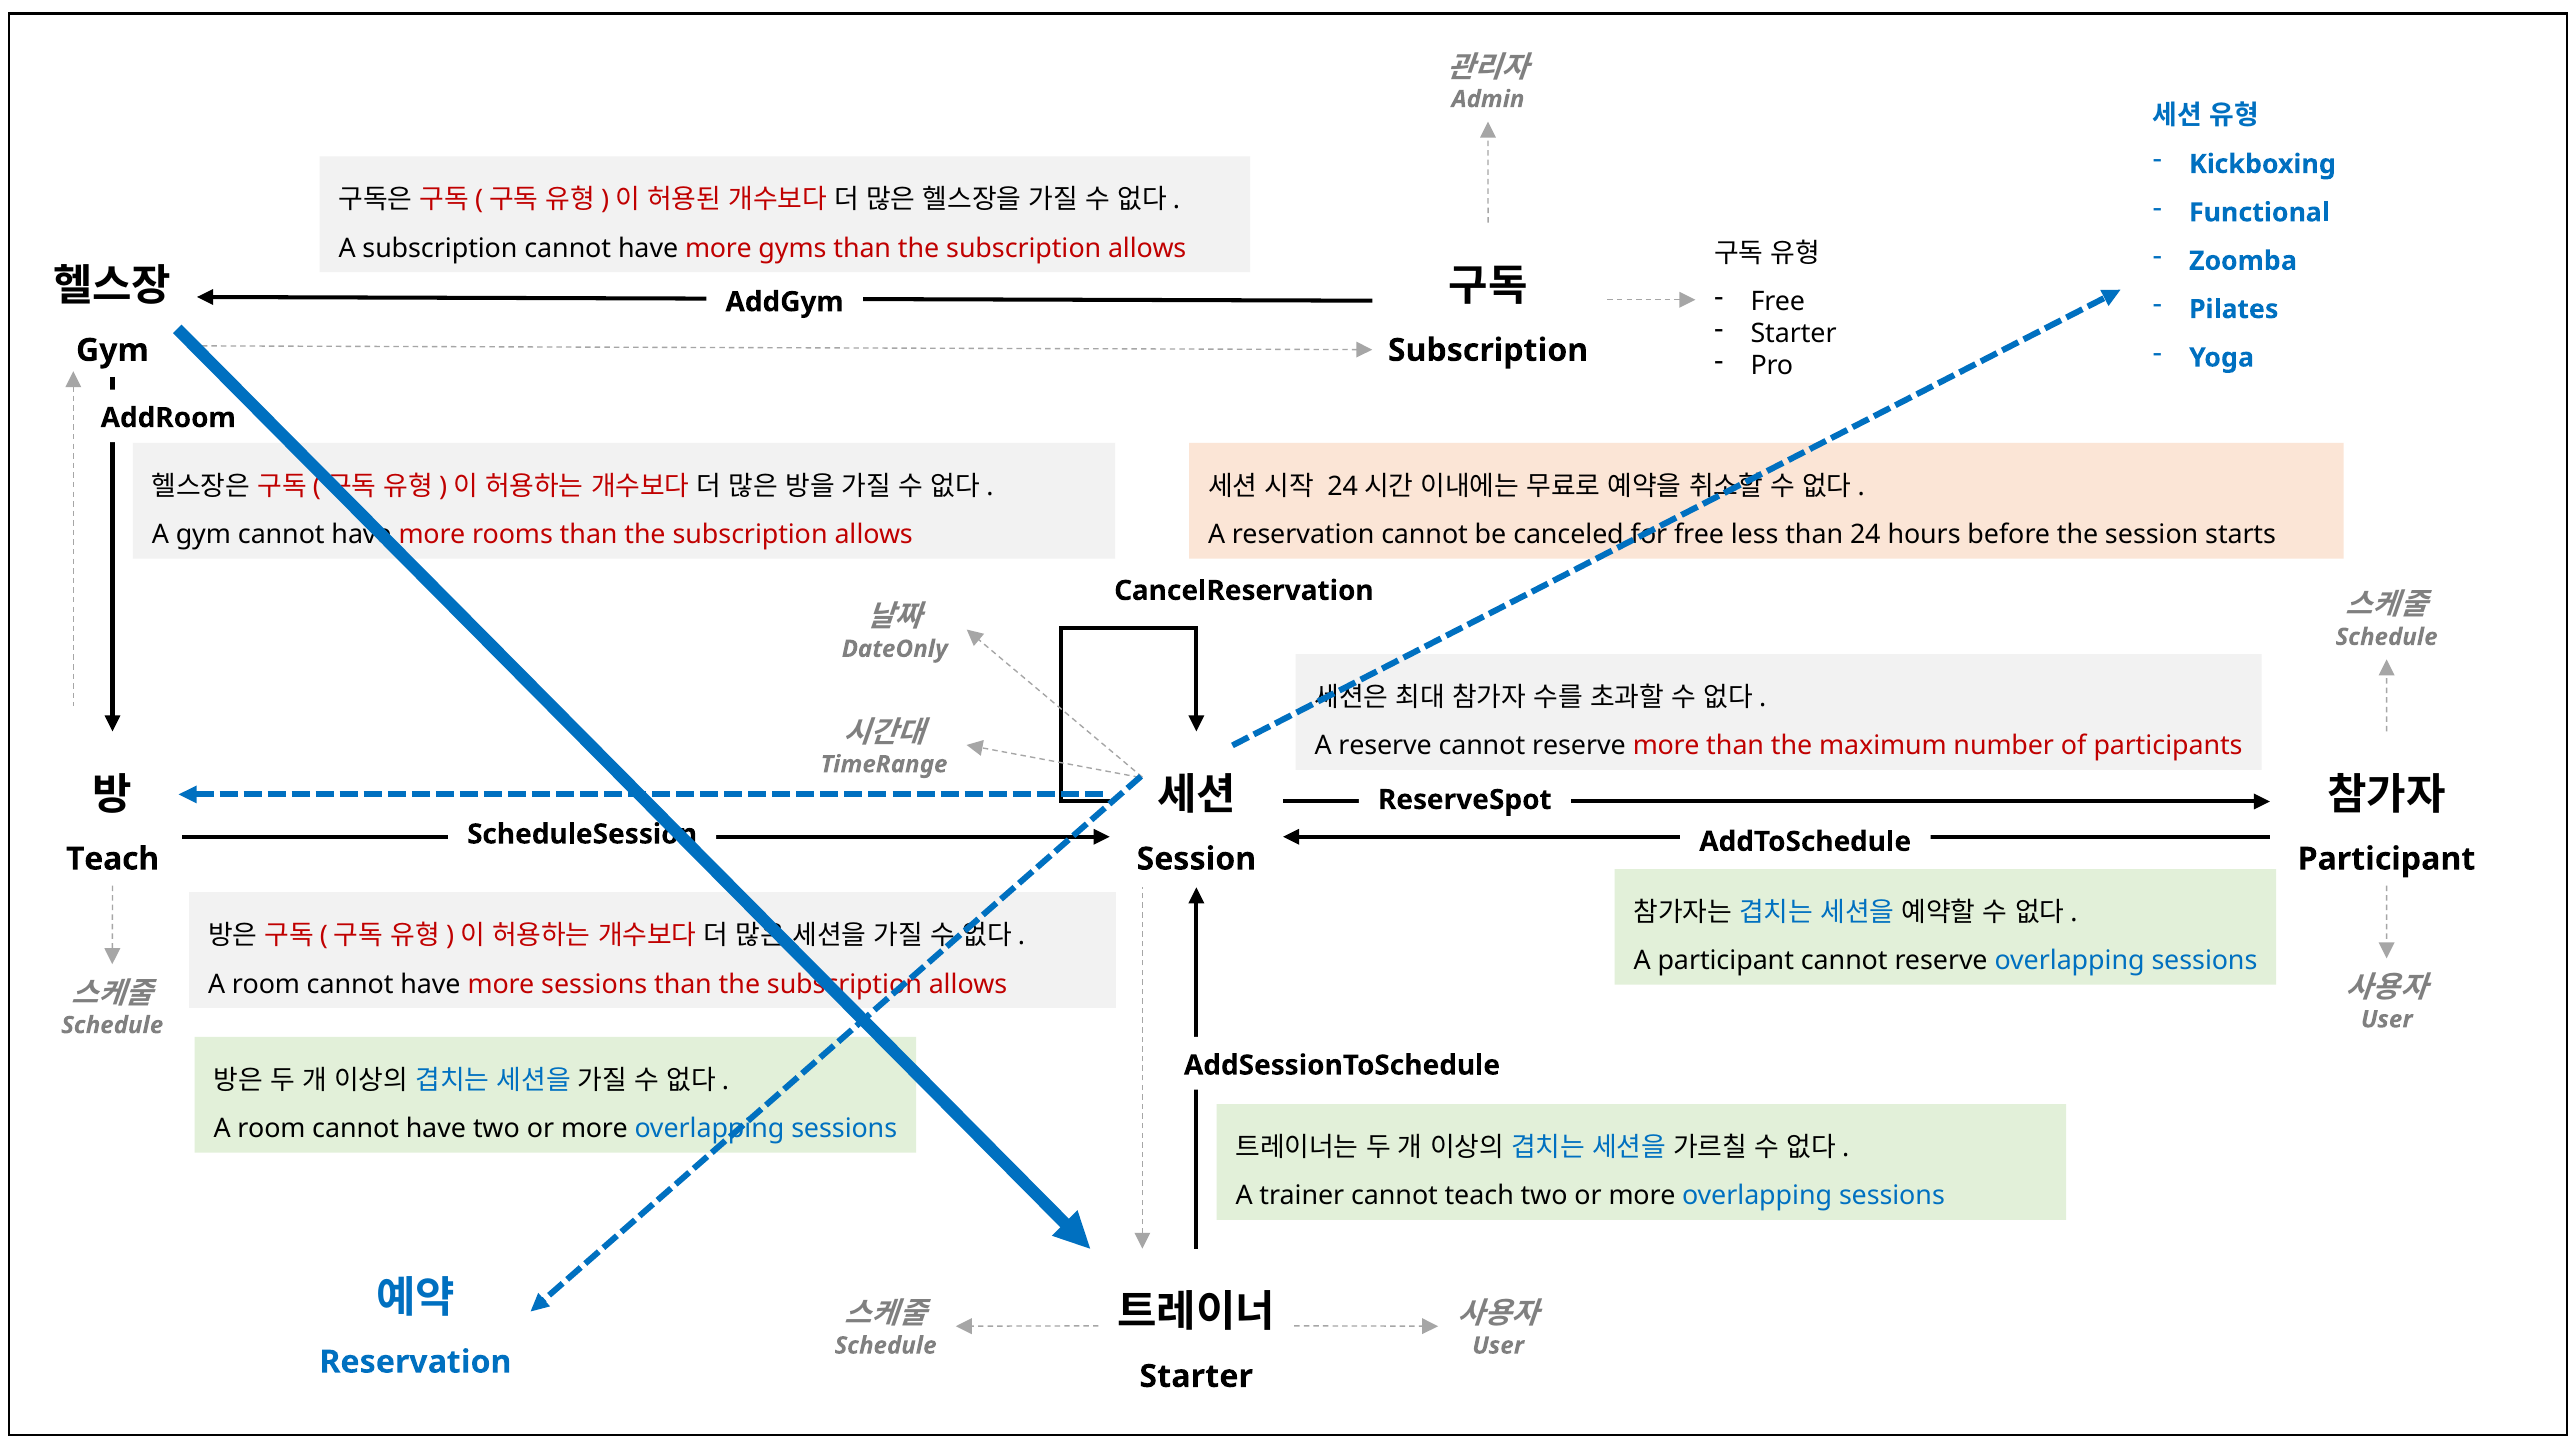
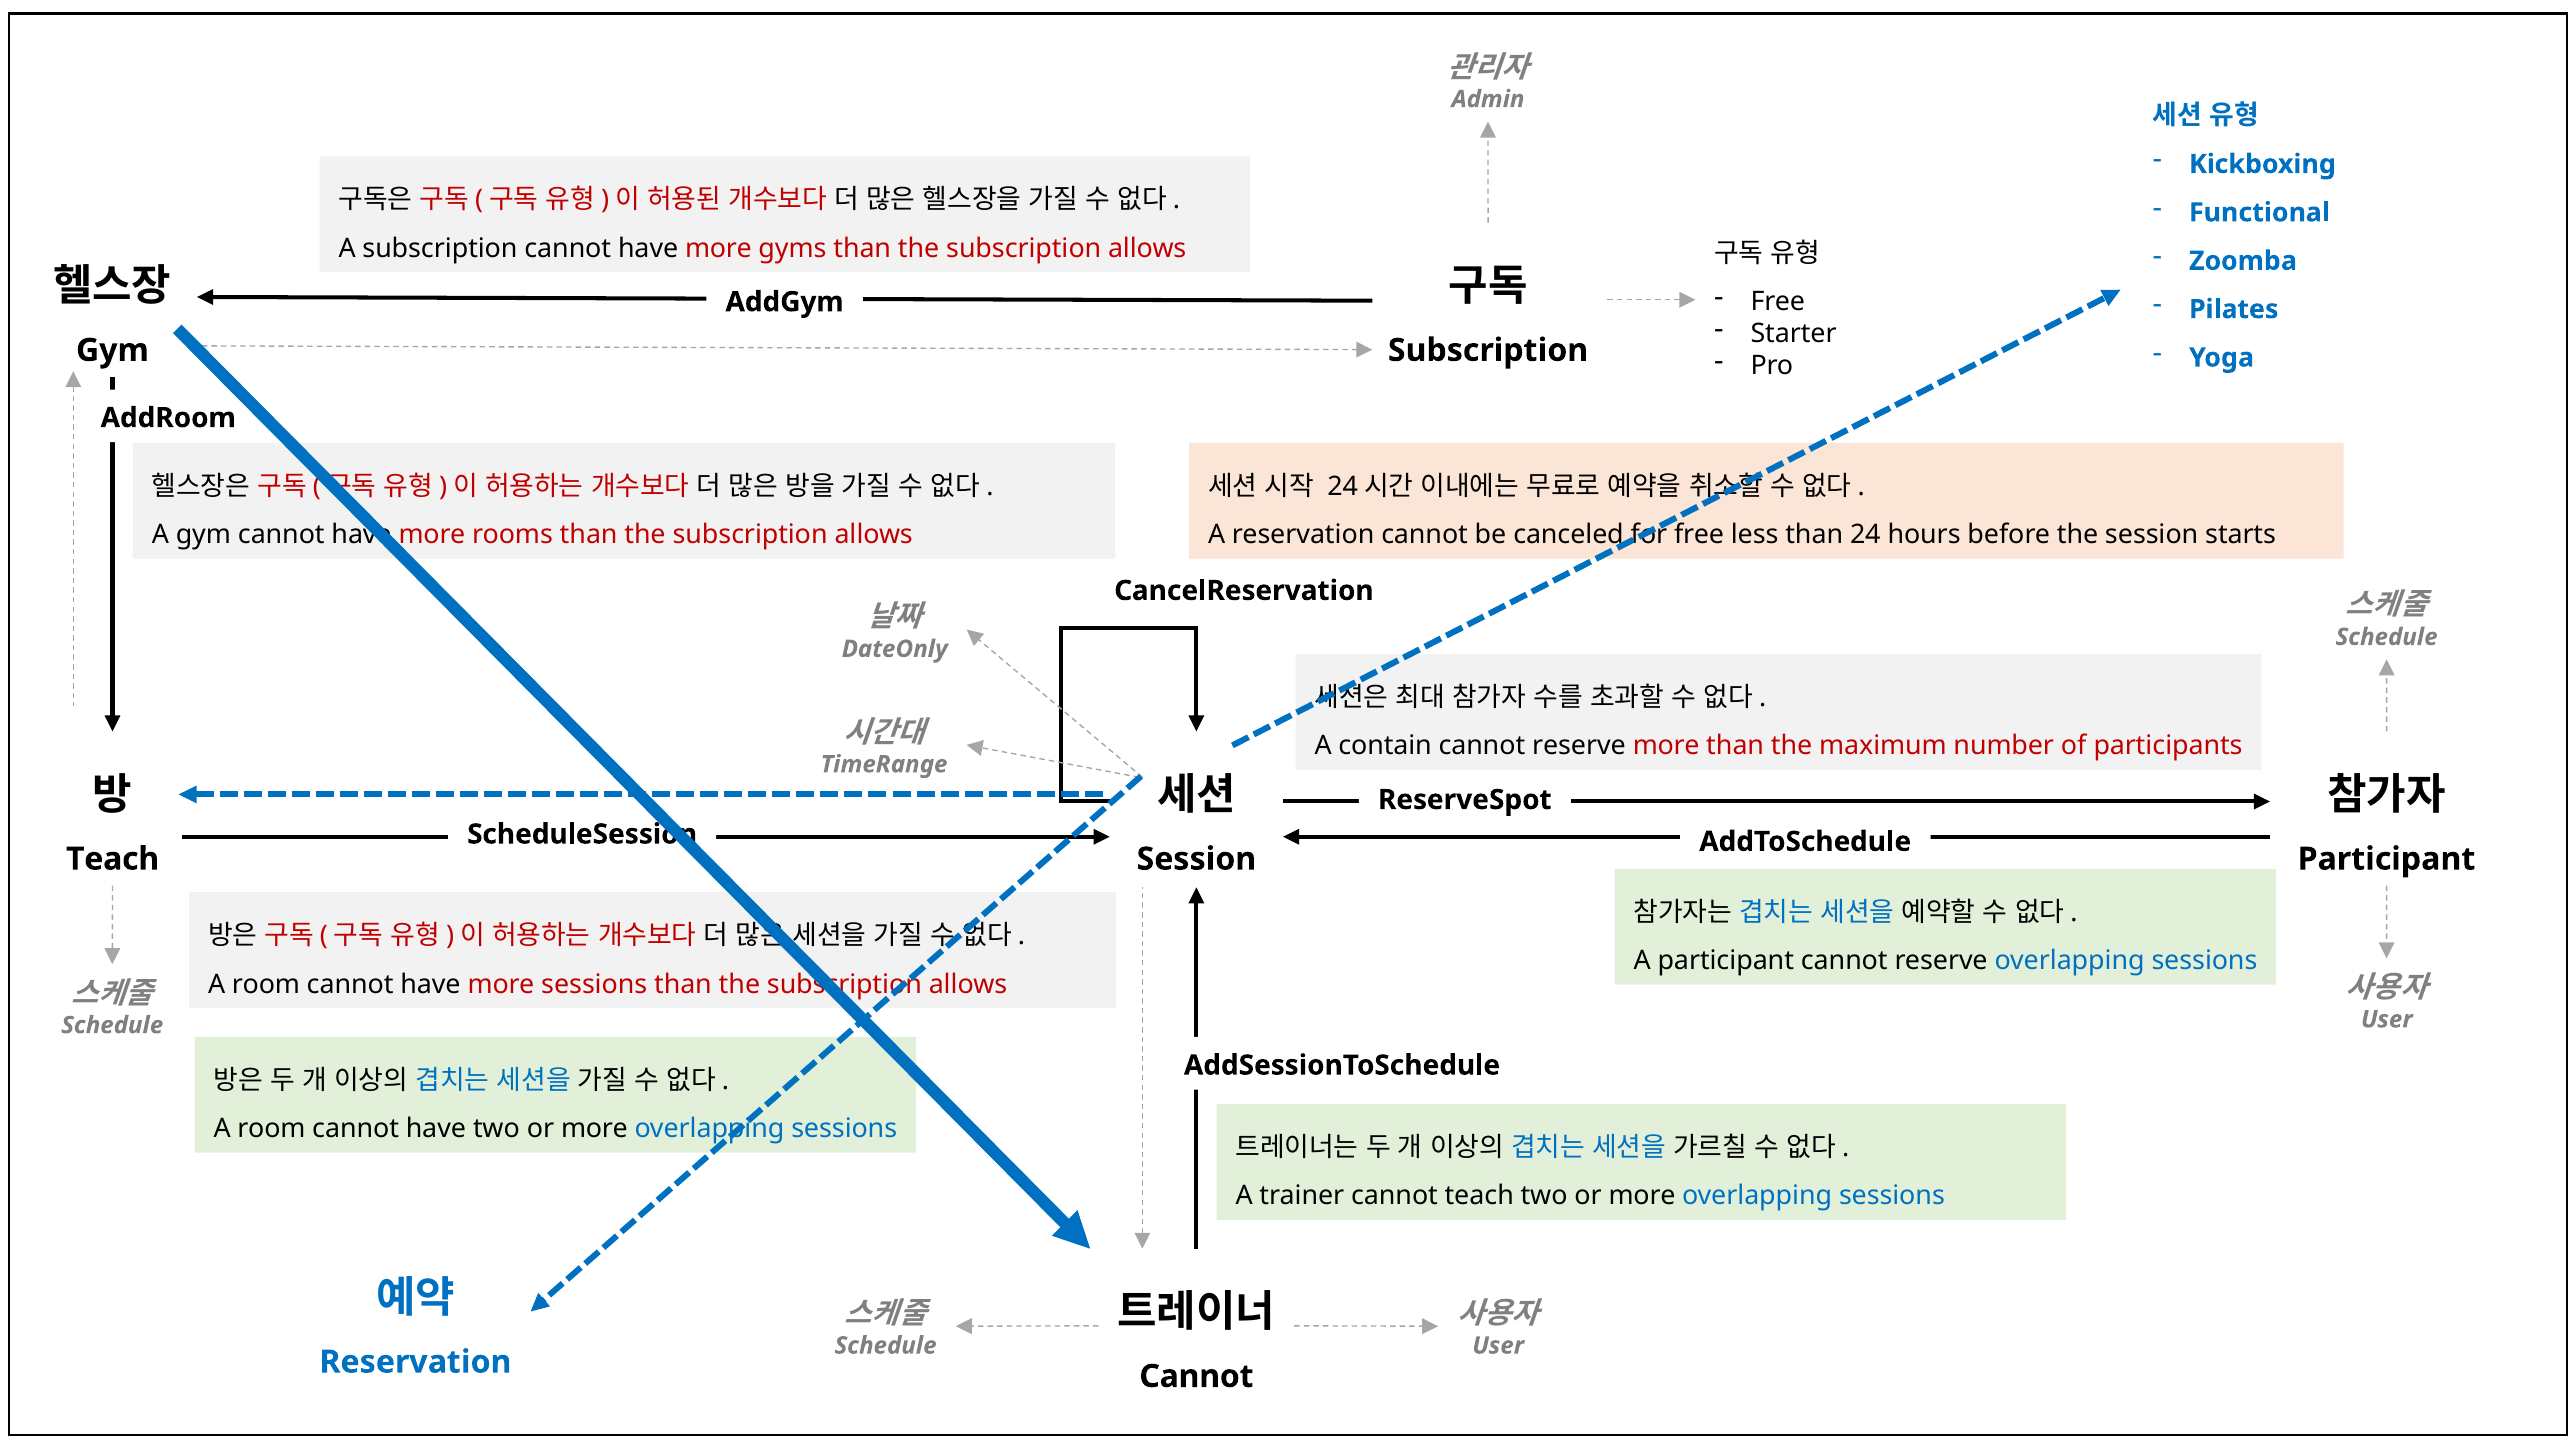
A reserve: reserve -> contain (1385, 746)
Starter: Starter -> Cannot (1196, 1376)
